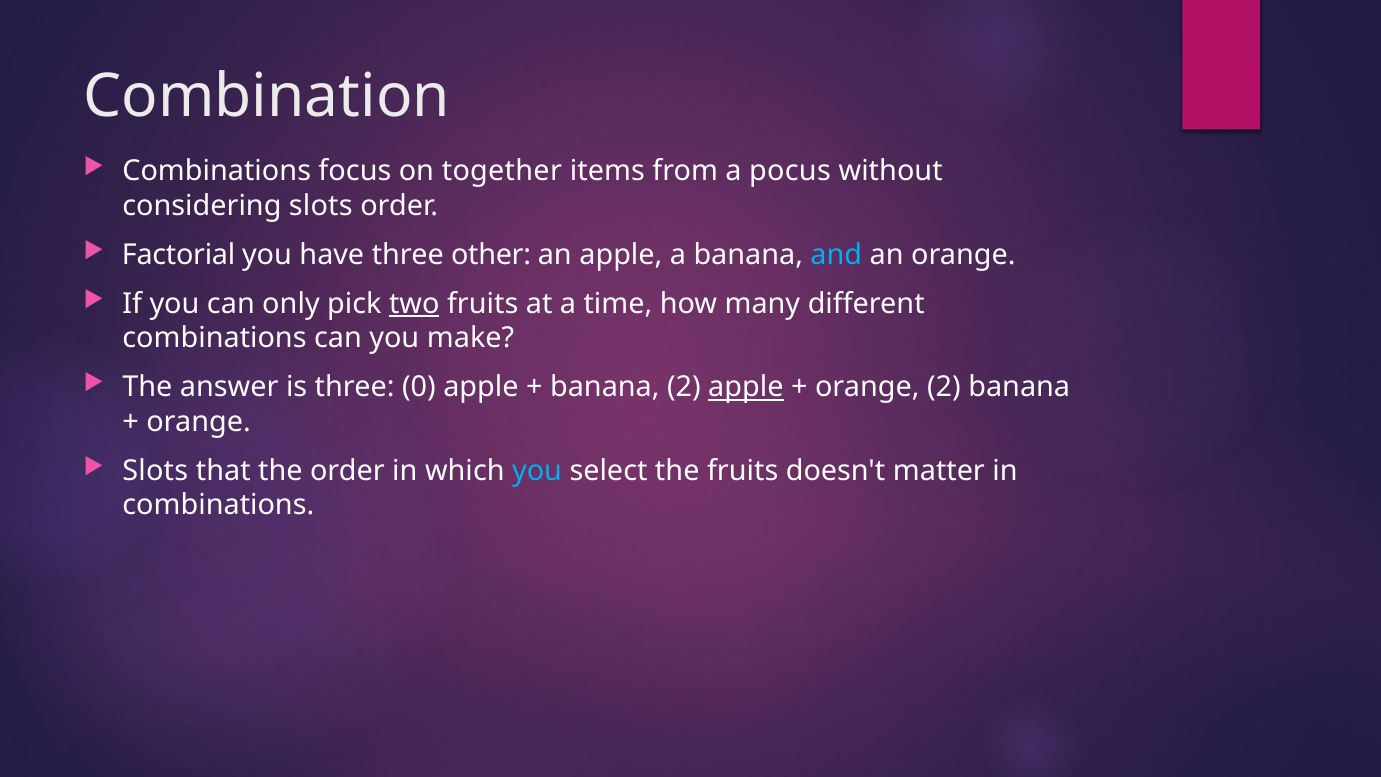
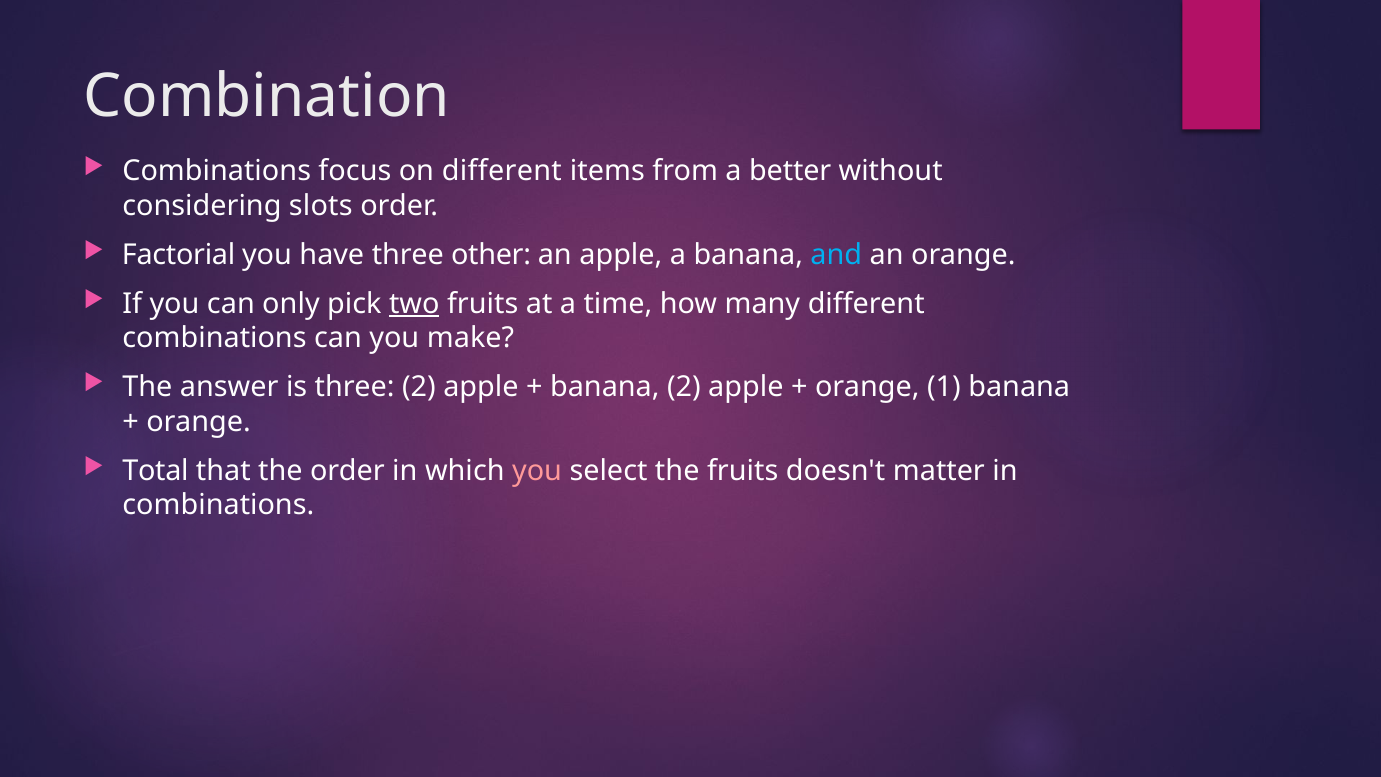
on together: together -> different (502, 171)
pocus: pocus -> better (790, 171)
three 0: 0 -> 2 (419, 387)
apple underline: present -> none (746, 387)
orange 2: 2 -> 1 (944, 387)
Slots: Slots -> Total (156, 471)
you colour: light blue -> pink (537, 471)
